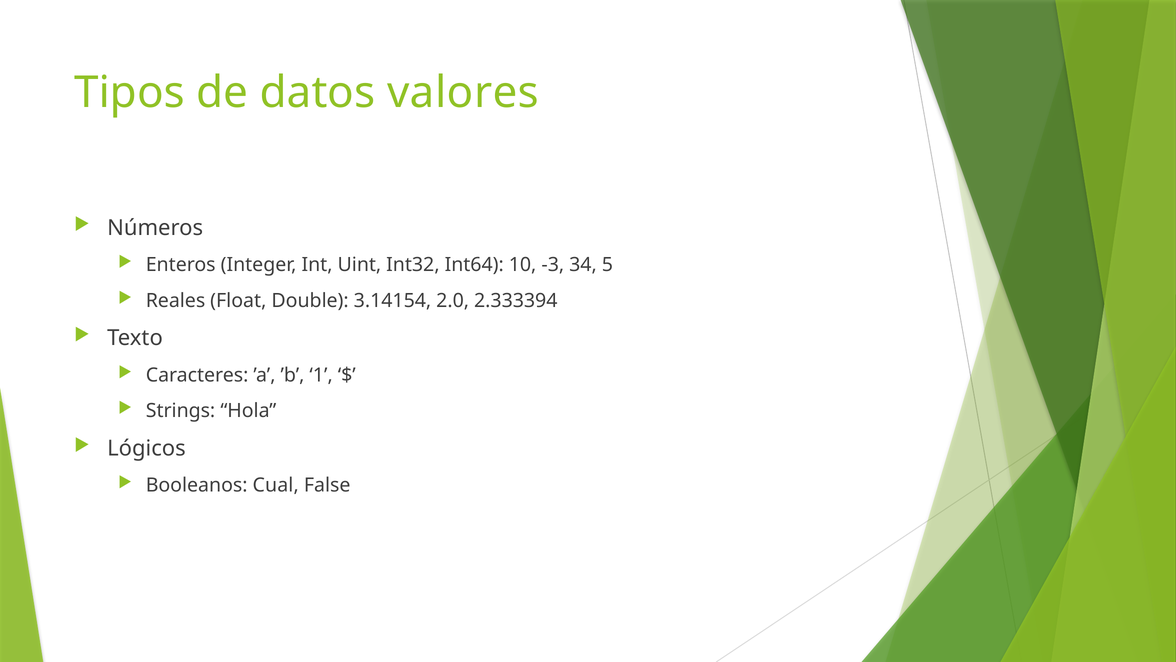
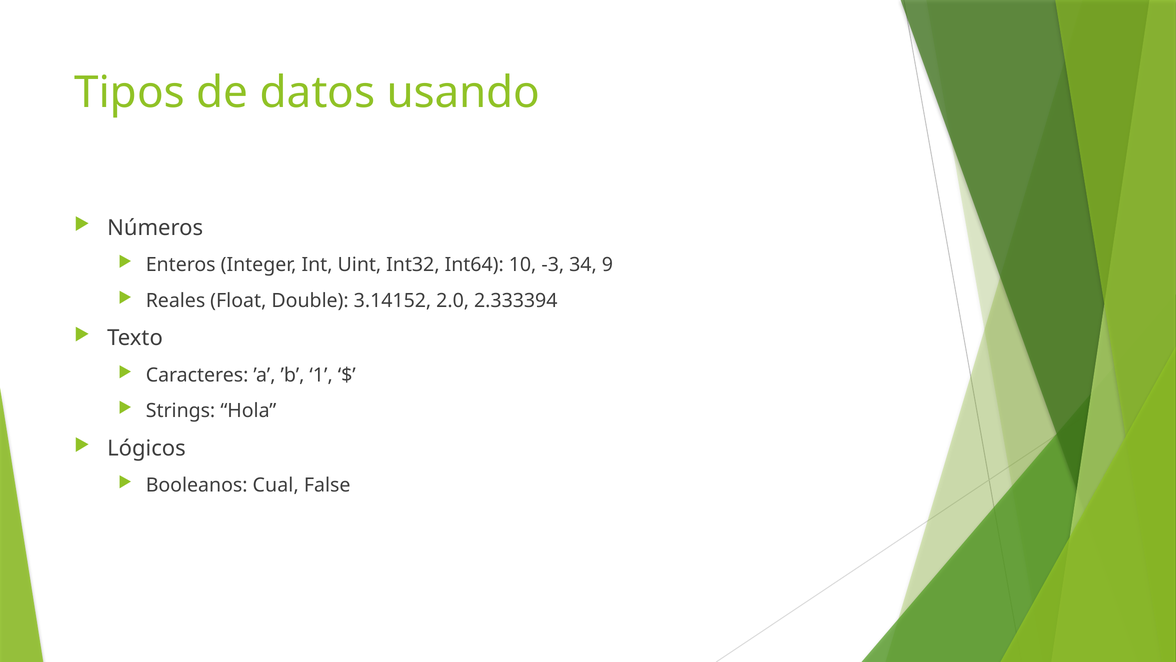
valores: valores -> usando (463, 93)
5: 5 -> 9 (607, 265)
3.14154: 3.14154 -> 3.14152 (392, 300)
